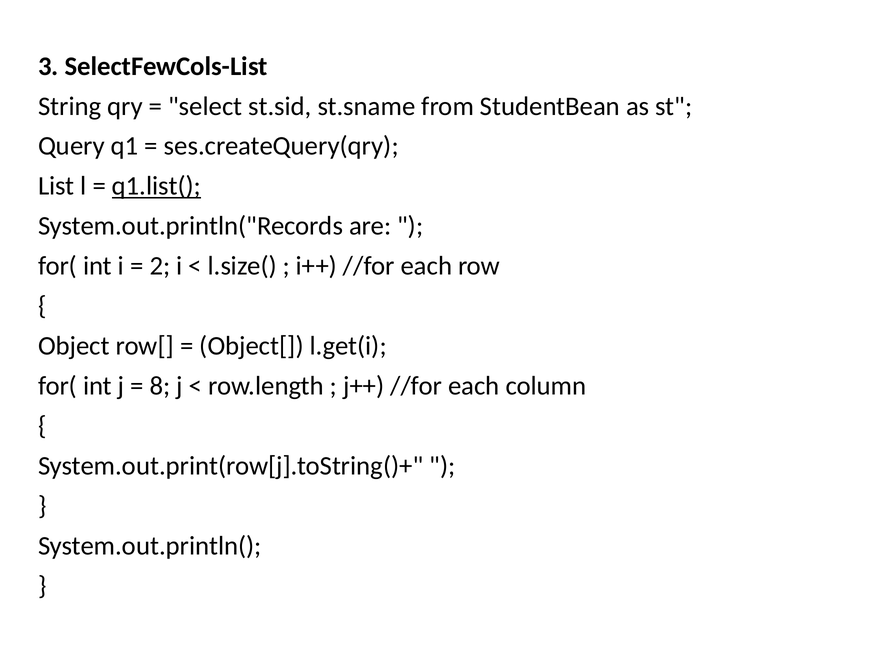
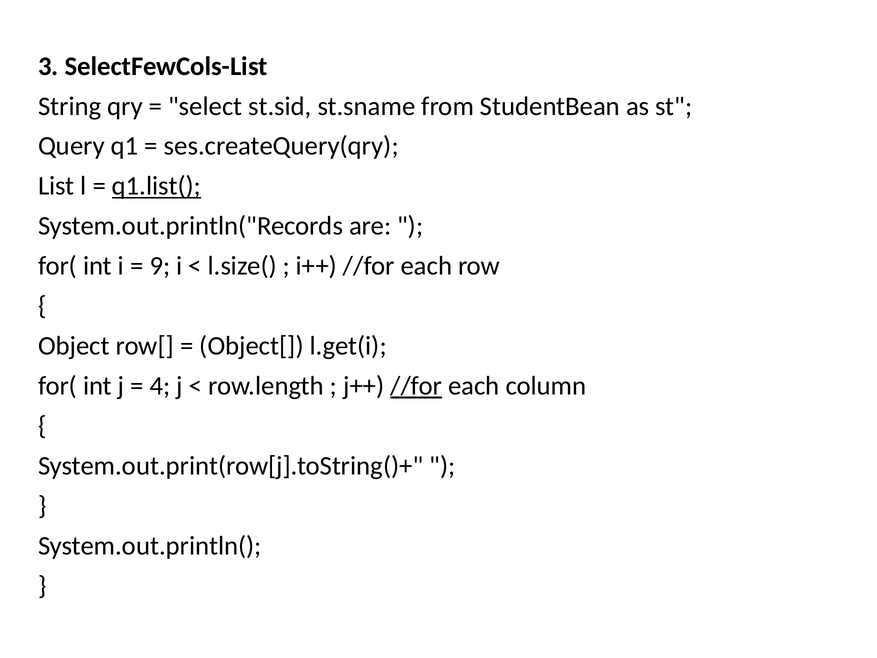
2: 2 -> 9 (160, 266)
8: 8 -> 4 (160, 386)
//for underline: none -> present (416, 386)
